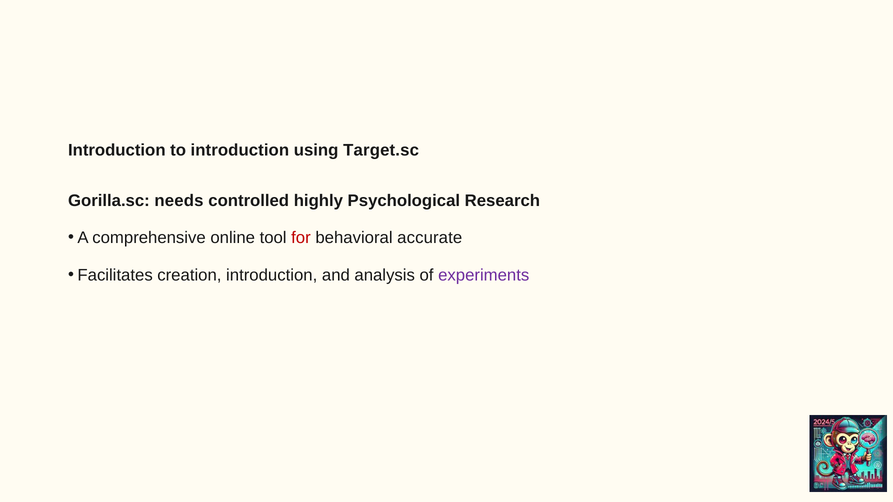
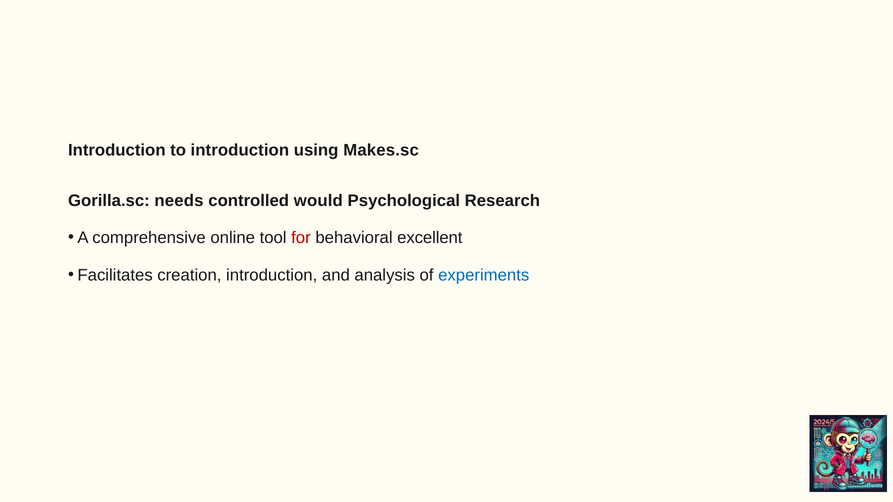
Target.sc: Target.sc -> Makes.sc (381, 151)
highly: highly -> would (318, 201)
accurate: accurate -> excellent (430, 238)
experiments colour: purple -> blue (484, 275)
